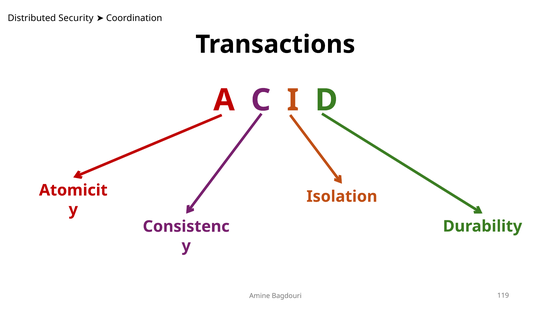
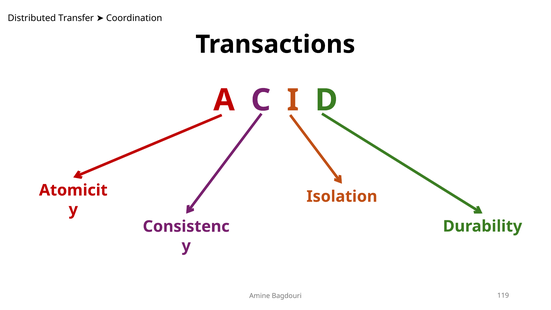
Security: Security -> Transfer (76, 18)
